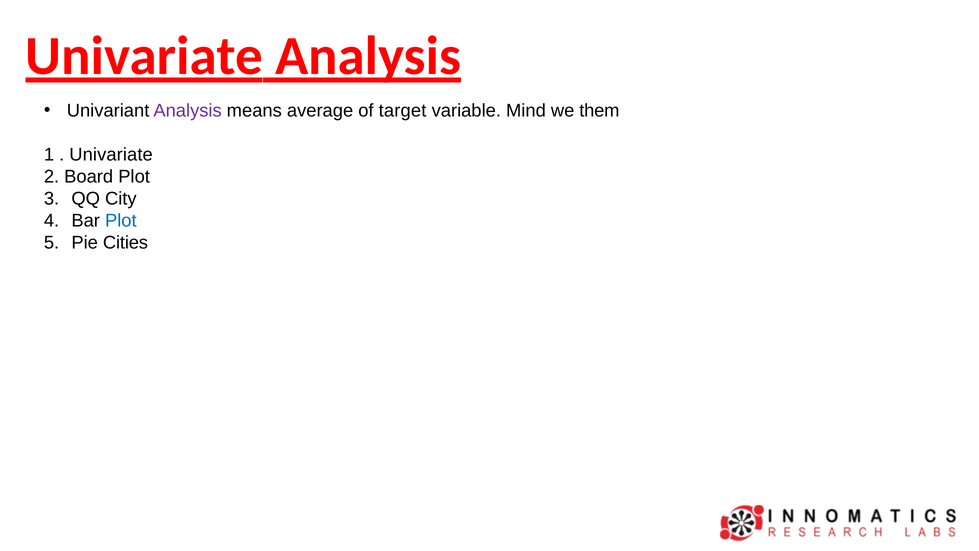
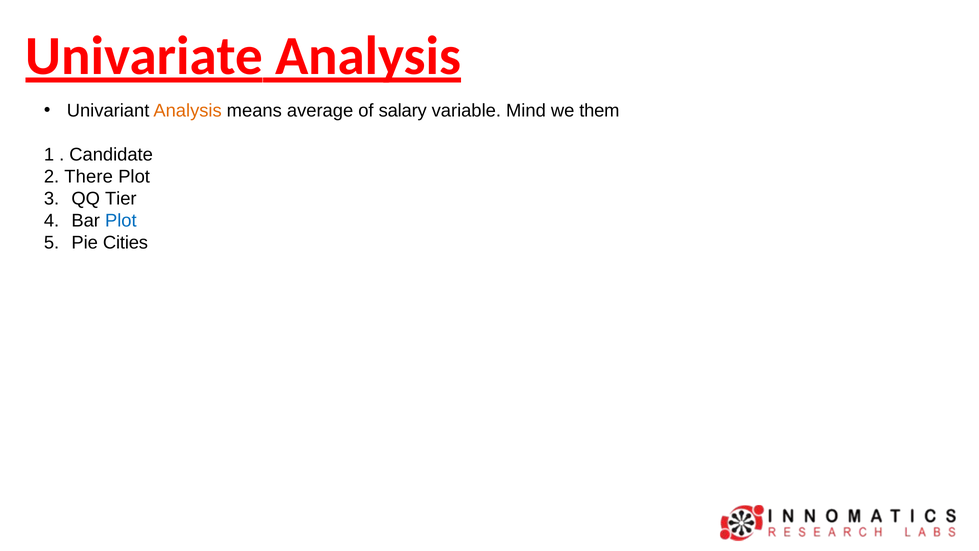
Analysis colour: purple -> orange (188, 110)
target: target -> salary (403, 110)
Univariate: Univariate -> Candidate (111, 155)
Board: Board -> There (89, 177)
City: City -> Tier (121, 199)
